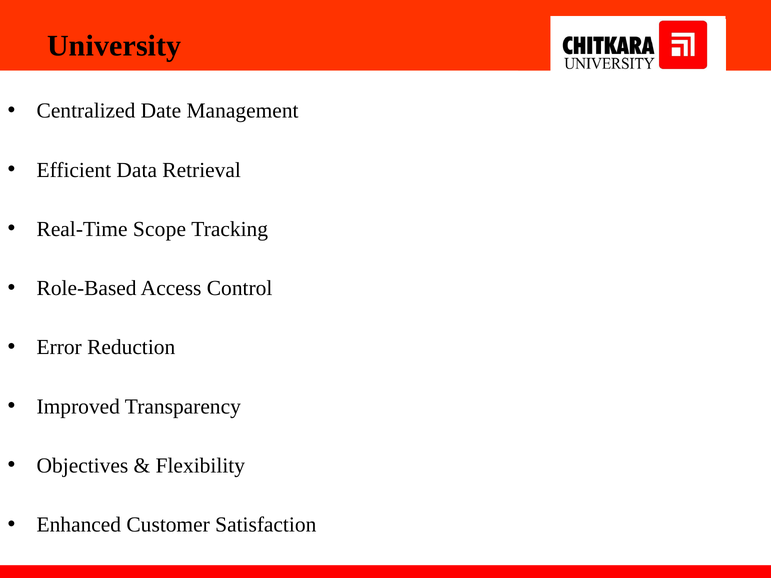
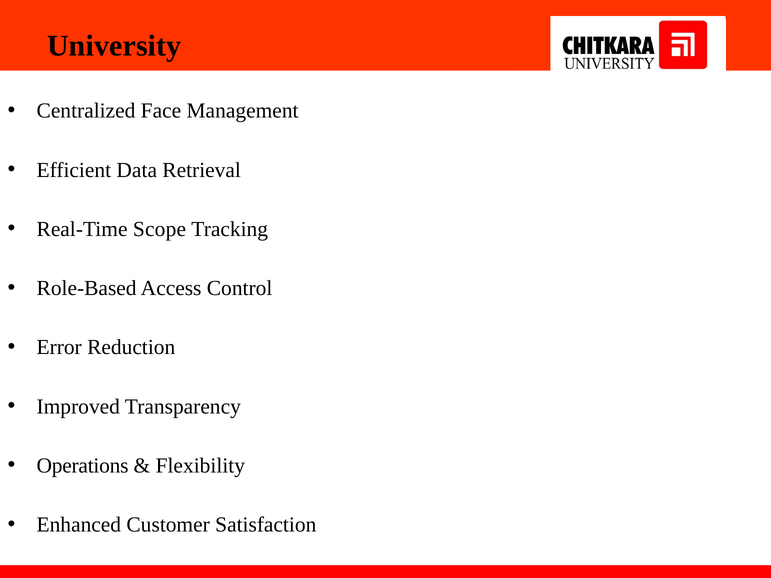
Date: Date -> Face (161, 111)
Objectives: Objectives -> Operations (83, 466)
